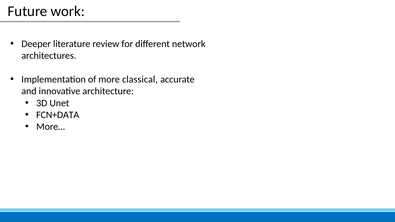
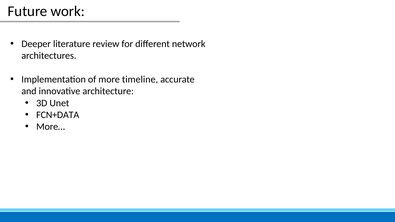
classical: classical -> timeline (140, 79)
